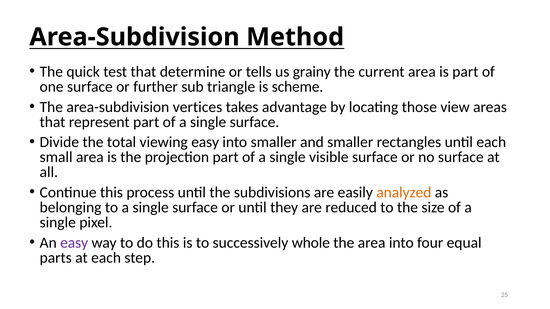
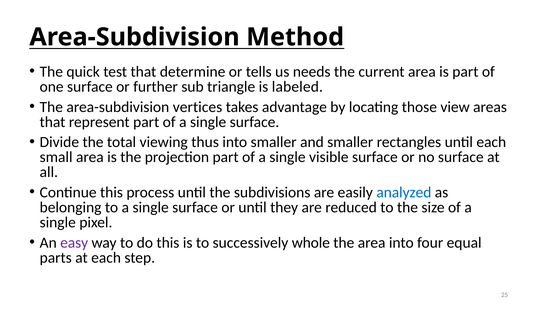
grainy: grainy -> needs (312, 72)
scheme: scheme -> labeled (297, 87)
viewing easy: easy -> thus (205, 142)
analyzed colour: orange -> blue (404, 193)
